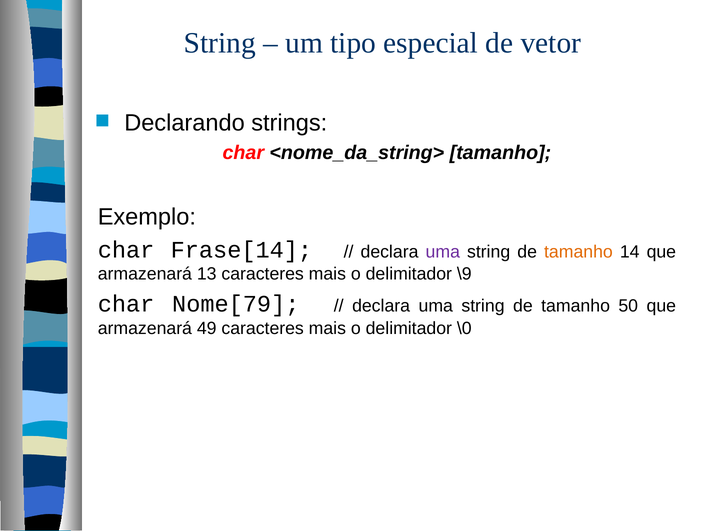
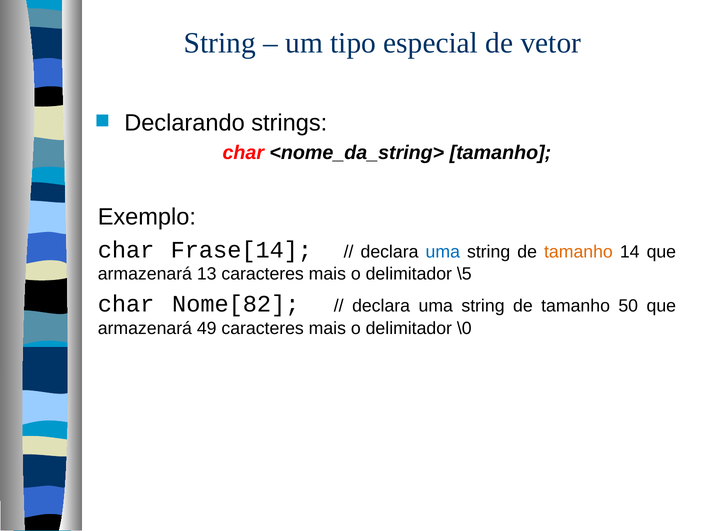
uma colour: purple -> blue (443, 251)
\9: \9 -> \5 (464, 274)
Nome[79: Nome[79 -> Nome[82 (236, 304)
